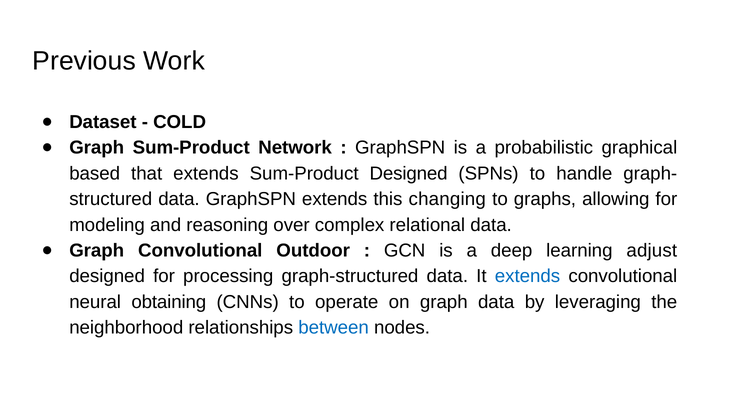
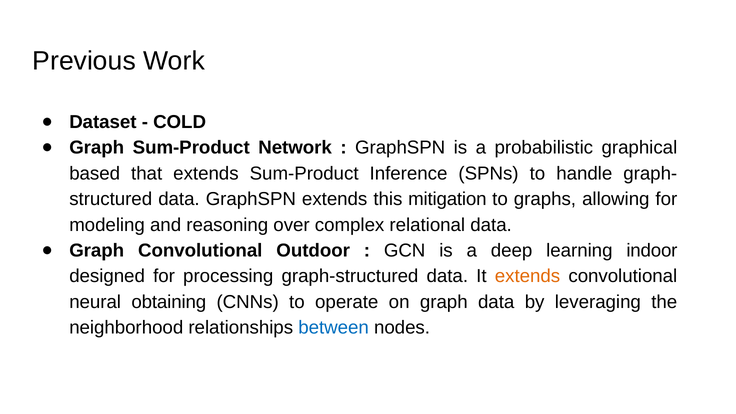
Sum-Product Designed: Designed -> Inference (409, 173)
changing: changing -> mitigation (447, 199)
adjust: adjust -> indoor (652, 251)
extends colour: blue -> orange (527, 276)
